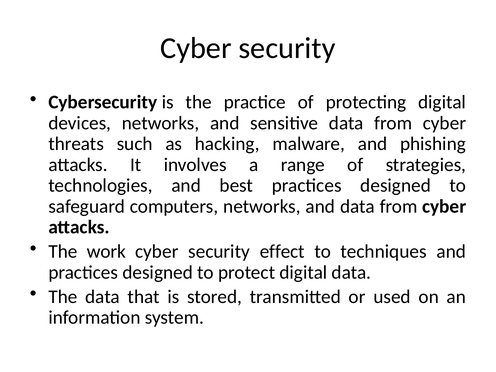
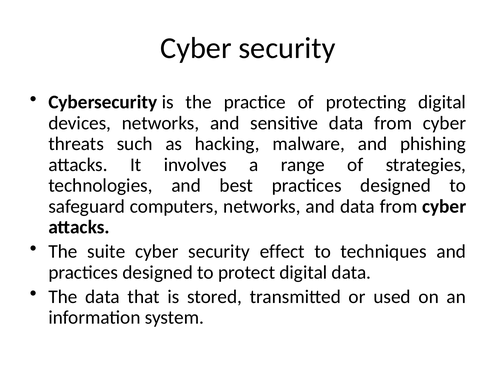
work: work -> suite (106, 252)
